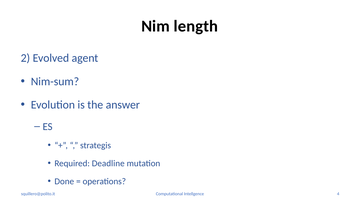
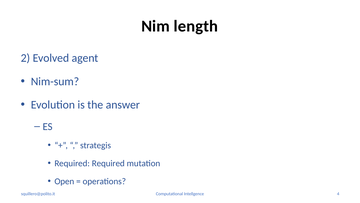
Required Deadline: Deadline -> Required (108, 163)
Done: Done -> Open (64, 181)
